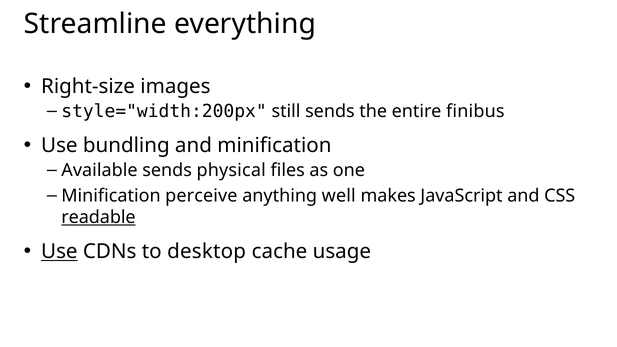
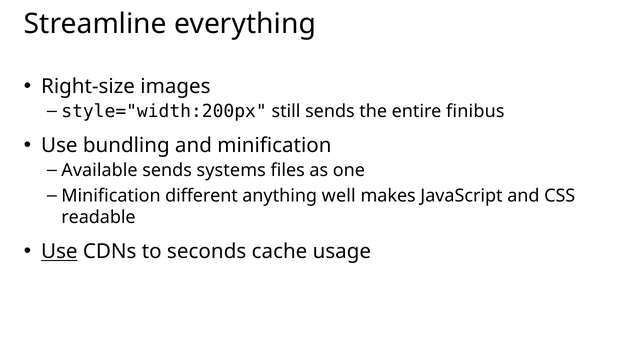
physical: physical -> systems (231, 170)
perceive: perceive -> different (201, 196)
readable underline: present -> none (98, 217)
desktop: desktop -> seconds (207, 252)
